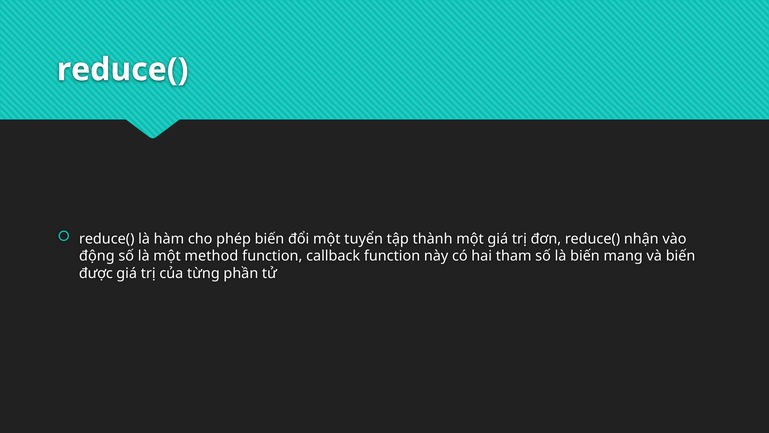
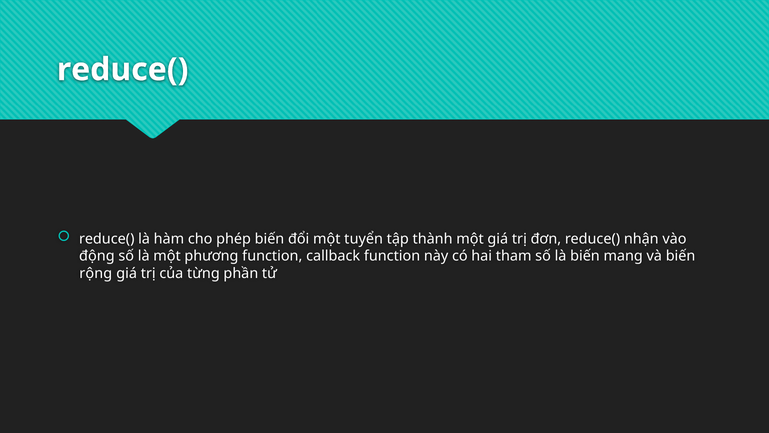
method: method -> phương (211, 256)
được: được -> rộng (96, 273)
